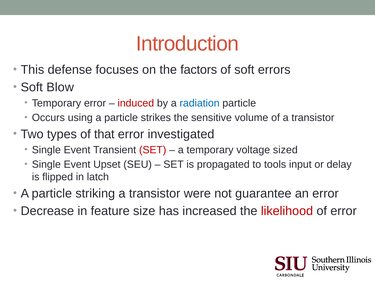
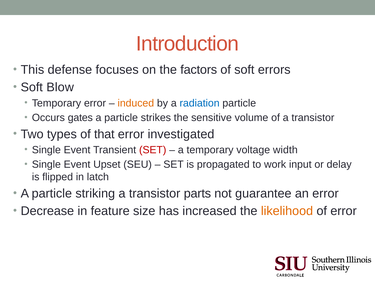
induced colour: red -> orange (136, 103)
using: using -> gates (80, 117)
sized: sized -> width (285, 149)
tools: tools -> work (275, 164)
were: were -> parts (197, 193)
likelihood colour: red -> orange (287, 210)
